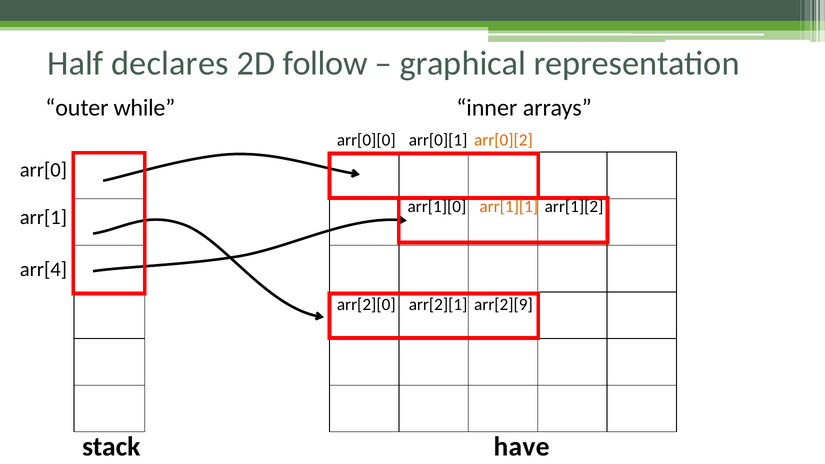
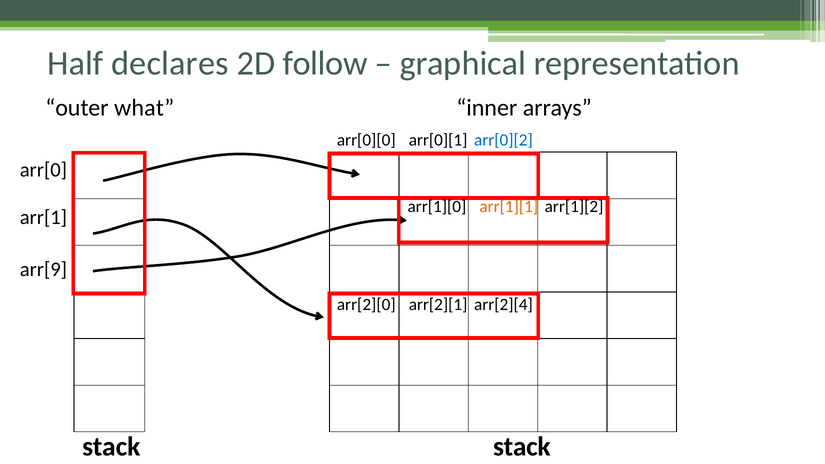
while: while -> what (144, 108)
arr[0][2 colour: orange -> blue (503, 140)
arr[4: arr[4 -> arr[9 (43, 270)
arr[2][9: arr[2][9 -> arr[2][4 (503, 304)
have: have -> stack (522, 447)
